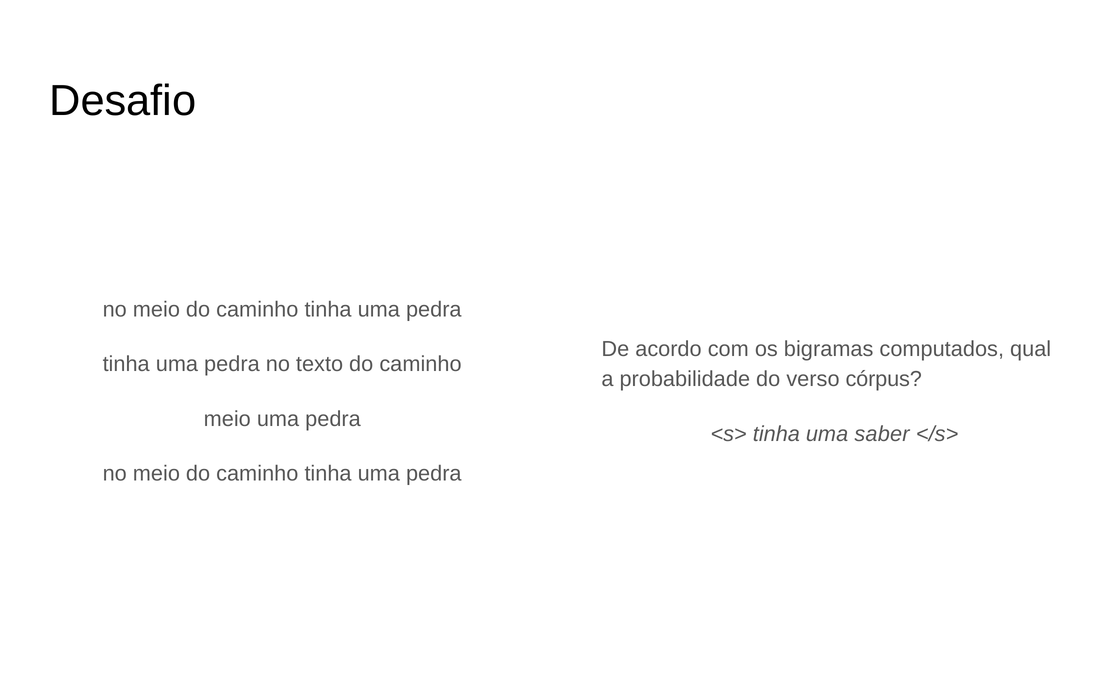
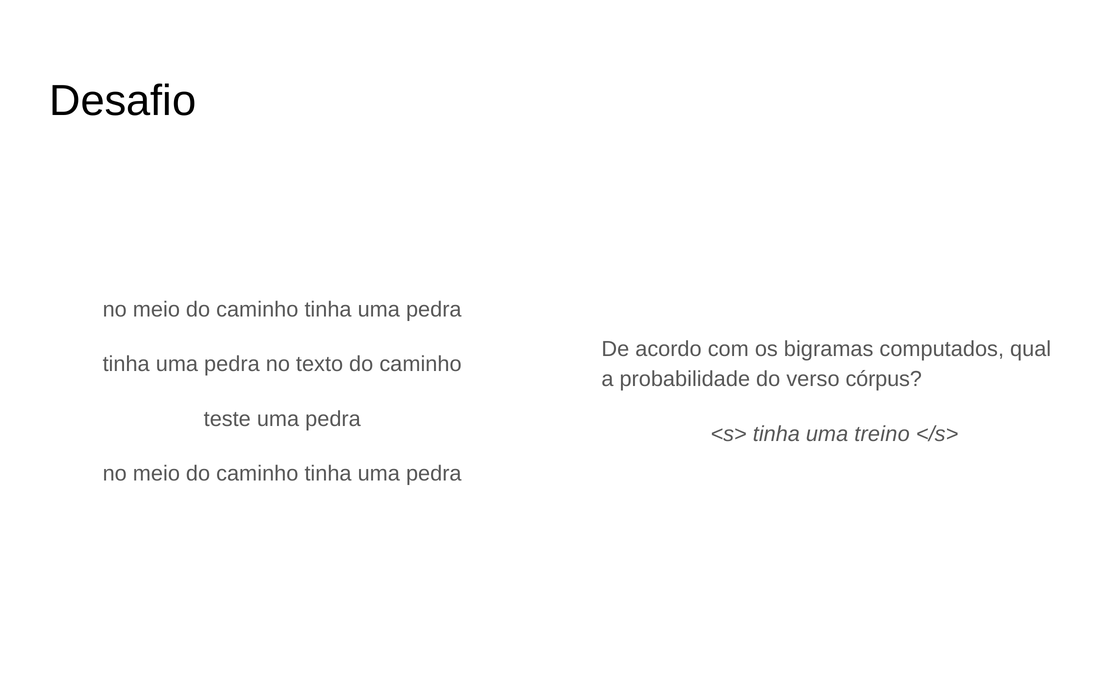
meio: meio -> teste (227, 419)
saber: saber -> treino (882, 434)
